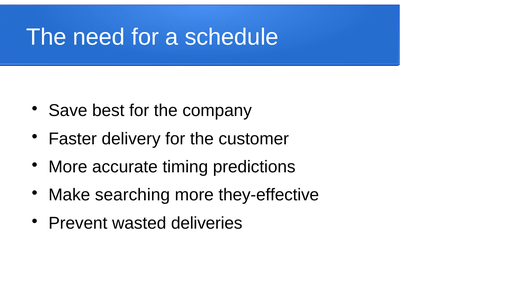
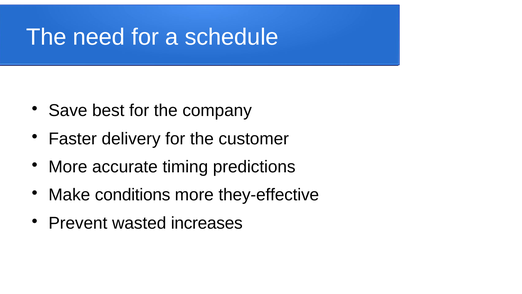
searching: searching -> conditions (133, 195)
deliveries: deliveries -> increases (207, 223)
